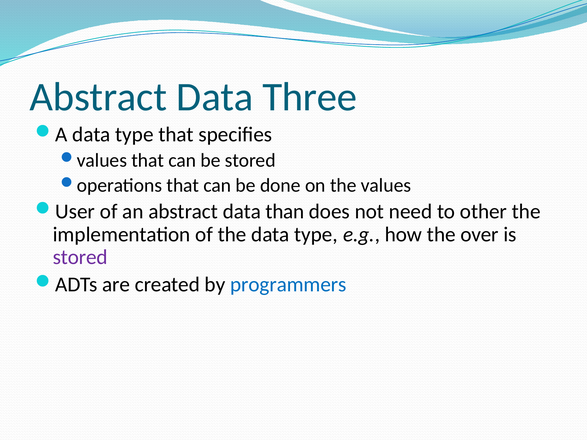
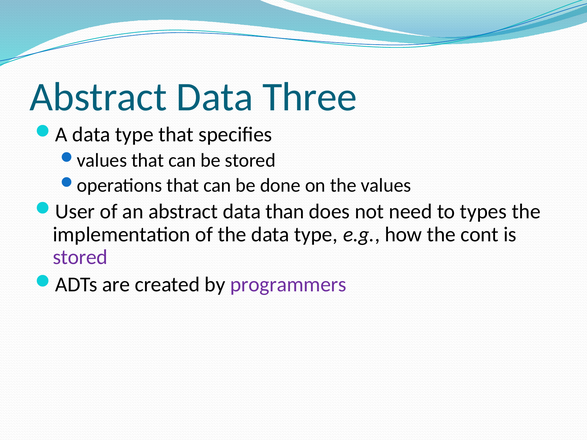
other: other -> types (483, 212)
over: over -> cont (480, 235)
programmers colour: blue -> purple (288, 285)
